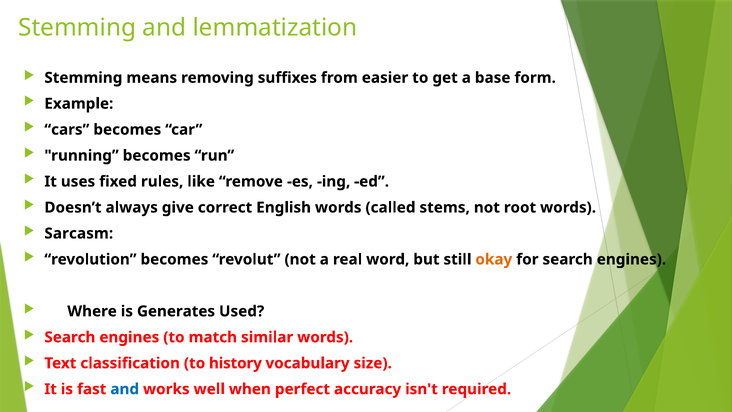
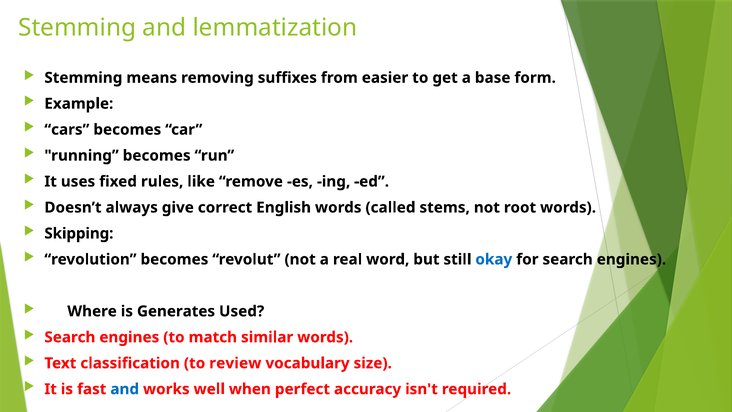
Sarcasm: Sarcasm -> Skipping (79, 233)
okay colour: orange -> blue (494, 259)
history: history -> review (235, 363)
